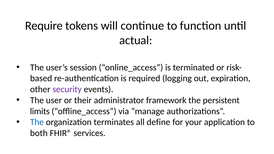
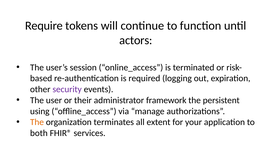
actual: actual -> actors (136, 40)
limits: limits -> using (40, 111)
The colour: blue -> orange (37, 122)
define: define -> extent (159, 122)
